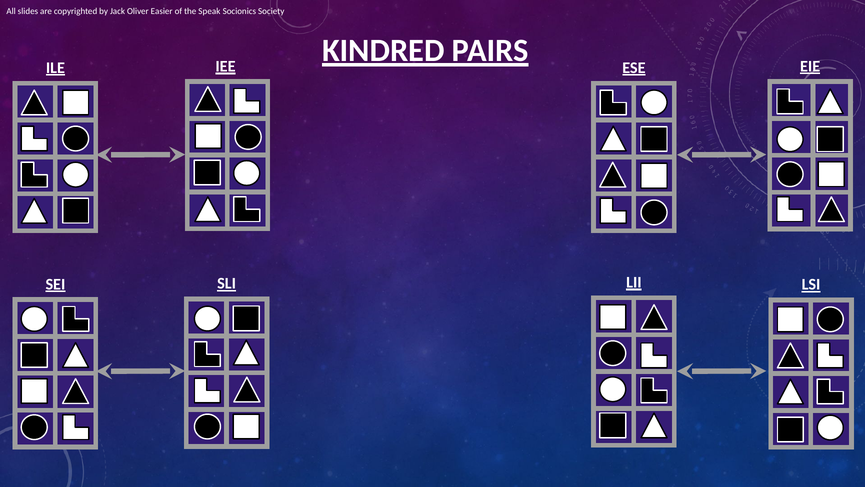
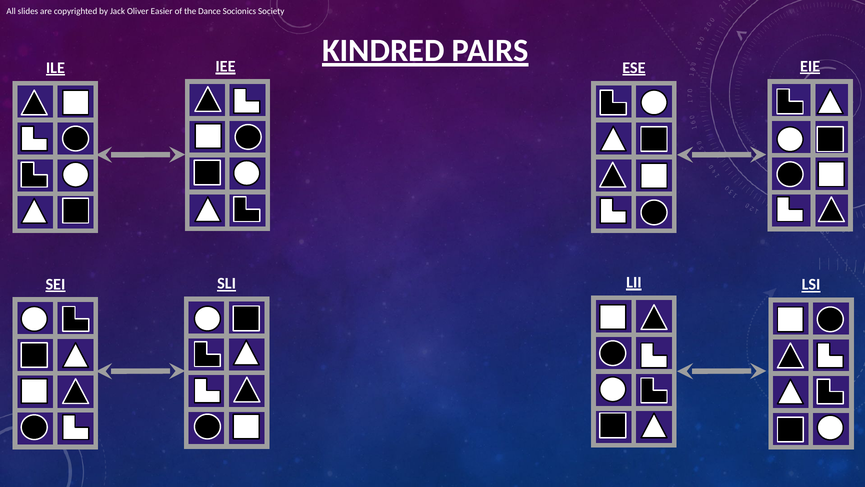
Speak: Speak -> Dance (209, 11)
